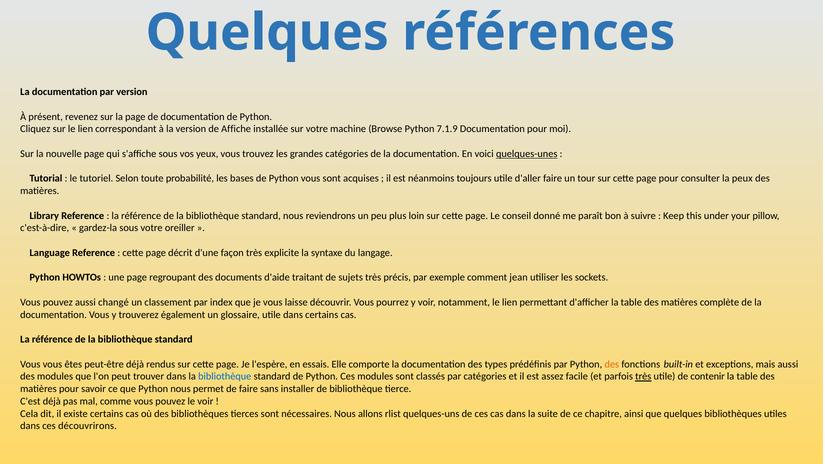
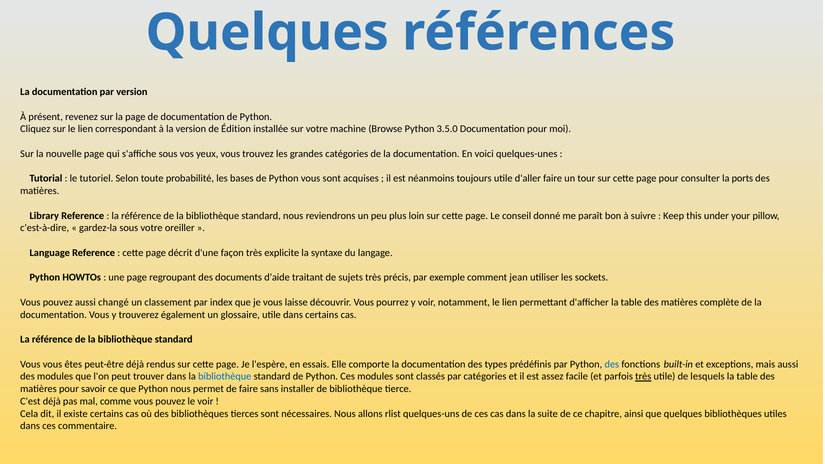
Affiche: Affiche -> Édition (236, 129)
7.1.9: 7.1.9 -> 3.5.0 (447, 129)
quelques-unes underline: present -> none (527, 154)
peux: peux -> ports (742, 179)
des colour: orange -> blue (612, 364)
contenir: contenir -> lesquels (708, 377)
découvrirons: découvrirons -> commentaire (88, 426)
